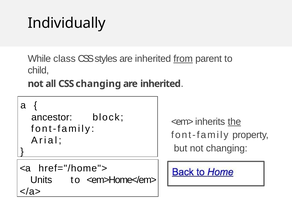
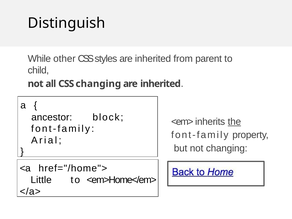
Individually: Individually -> Distinguish (67, 23)
class: class -> other (64, 59)
from underline: present -> none (183, 59)
Units: Units -> Little (41, 180)
